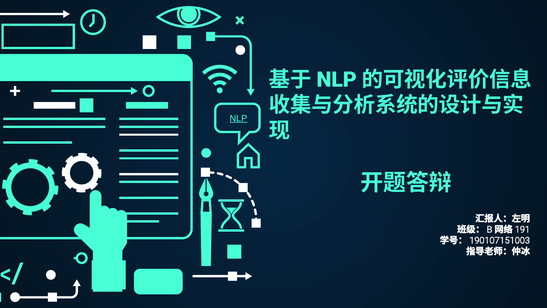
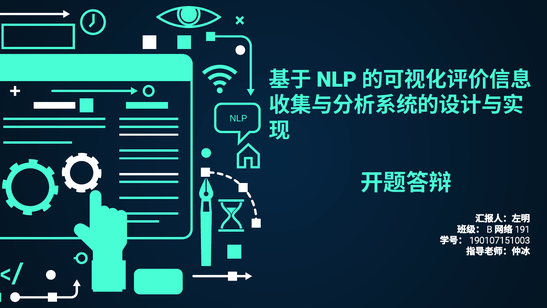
NLP underline: present -> none (238, 118)
